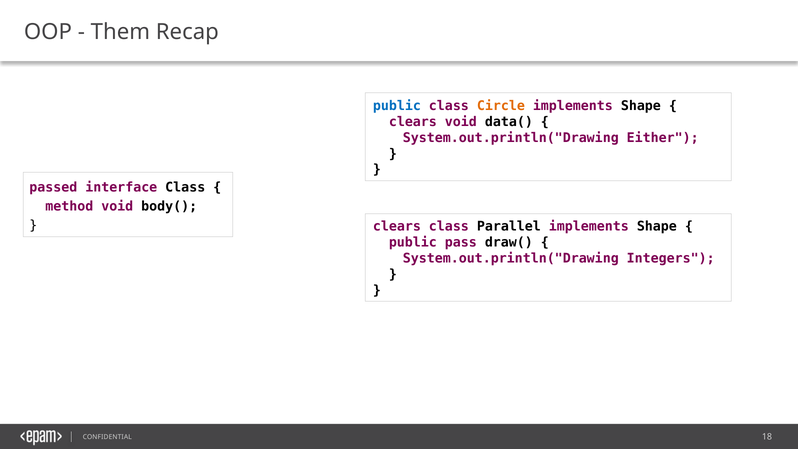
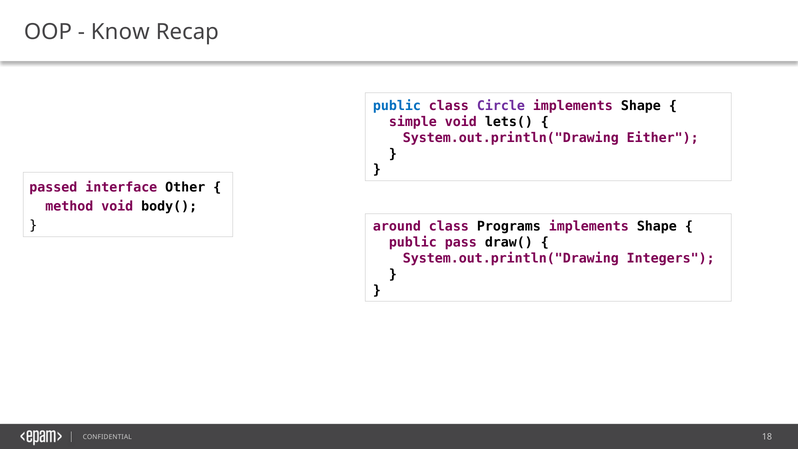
Them: Them -> Know (120, 32)
Circle colour: orange -> purple (501, 106)
clears: clears -> simple (413, 122)
data(: data( -> lets( (509, 122)
interface Class: Class -> Other (185, 187)
clears: clears -> around (397, 226)
Parallel: Parallel -> Programs (509, 226)
